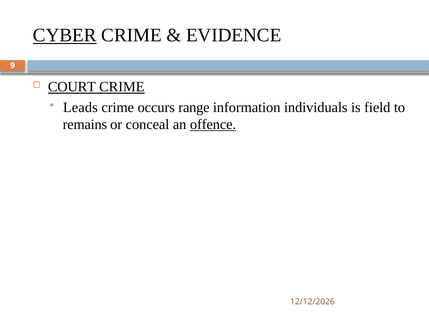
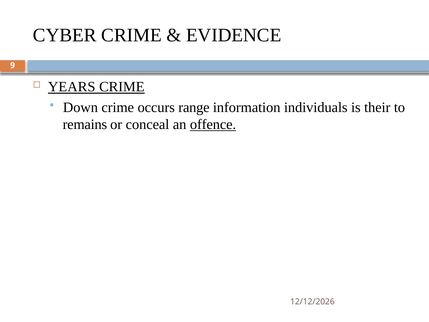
CYBER underline: present -> none (65, 35)
COURT: COURT -> YEARS (72, 87)
Leads: Leads -> Down (80, 107)
field: field -> their (377, 107)
